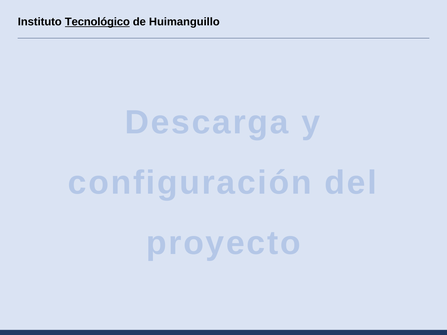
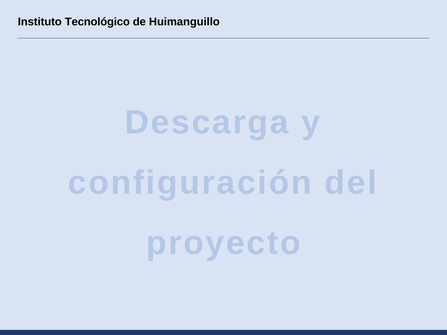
Tecnológico underline: present -> none (97, 22)
